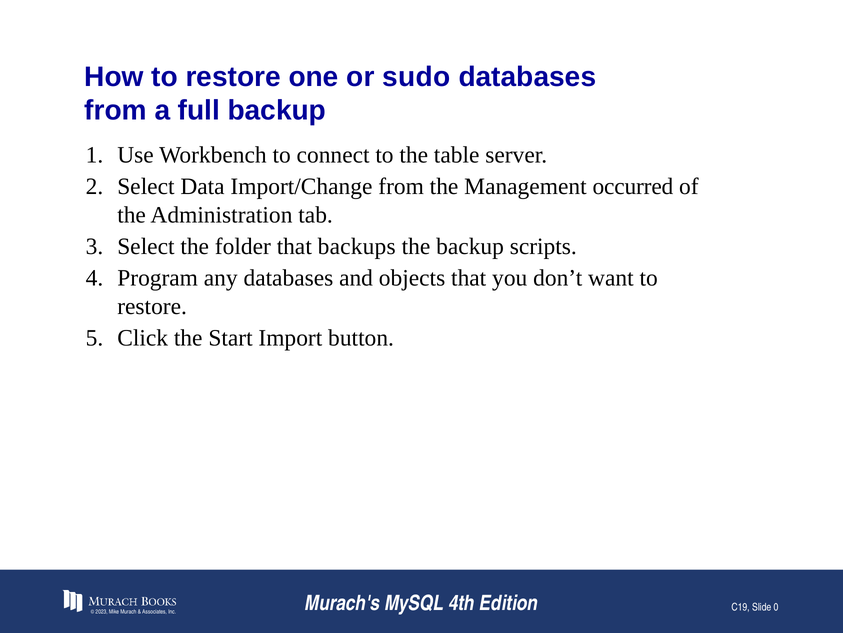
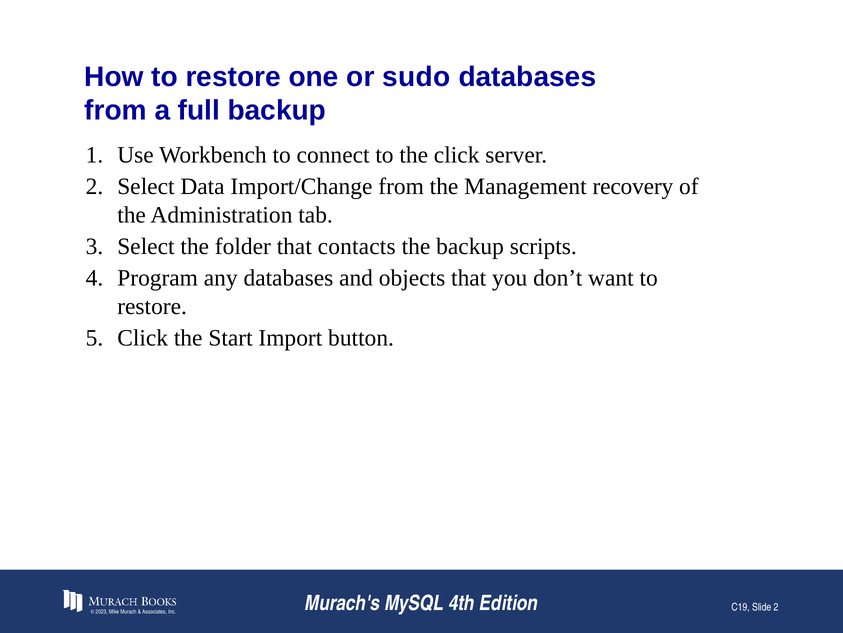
the table: table -> click (457, 155)
occurred: occurred -> recovery (633, 186)
backups: backups -> contacts (357, 246)
Slide 0: 0 -> 2 (776, 607)
